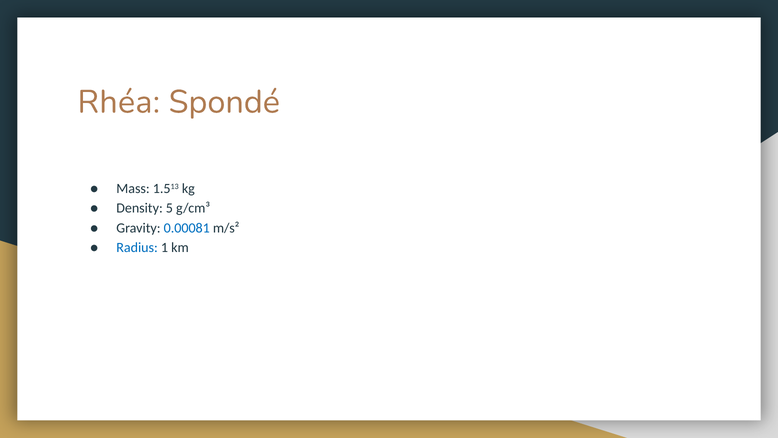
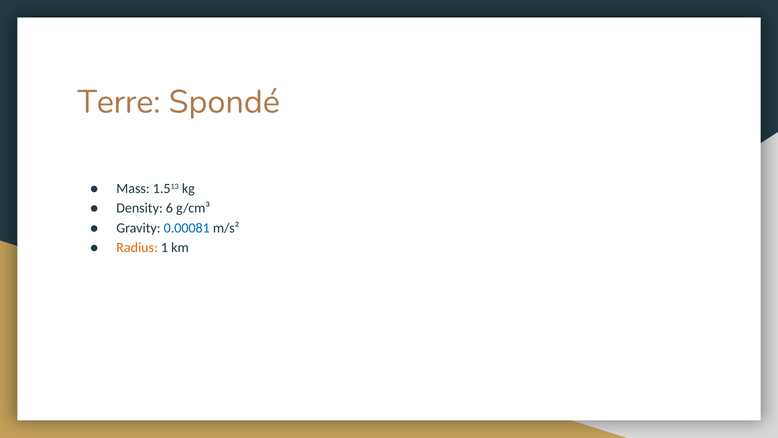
Rhéa: Rhéa -> Terre (119, 102)
5: 5 -> 6 (169, 208)
Radius colour: blue -> orange (137, 247)
